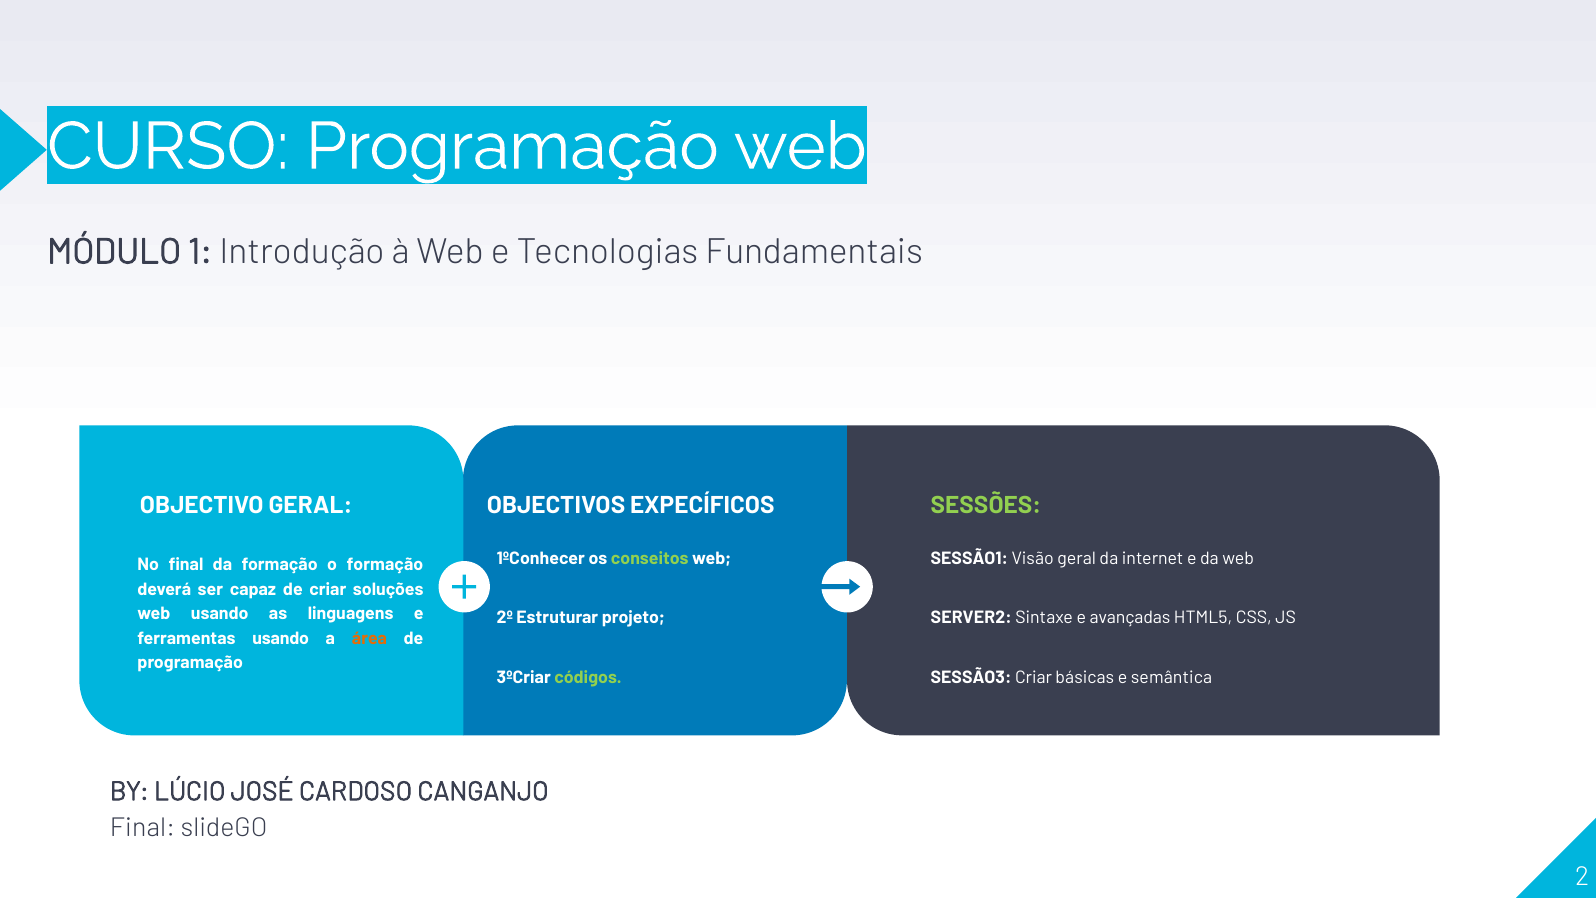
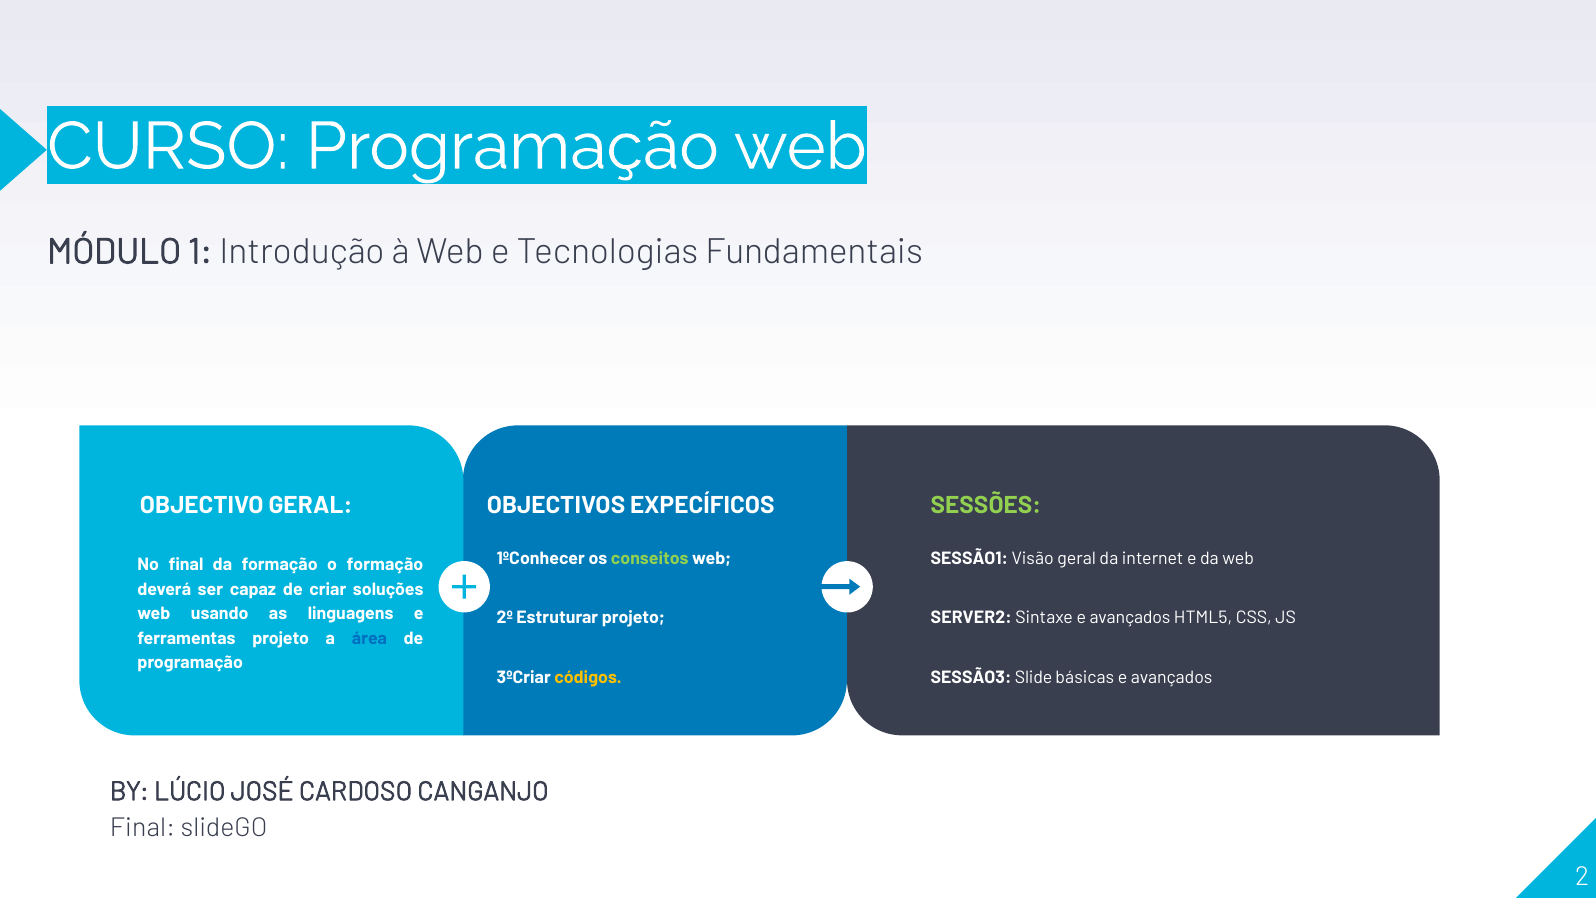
Sintaxe e avançadas: avançadas -> avançados (1130, 618)
ferramentas usando: usando -> projeto (281, 638)
área colour: orange -> blue (370, 638)
códigos colour: light green -> yellow (588, 678)
SESSÃO3 Criar: Criar -> Slide (1034, 678)
básicas e semântica: semântica -> avançados (1172, 678)
